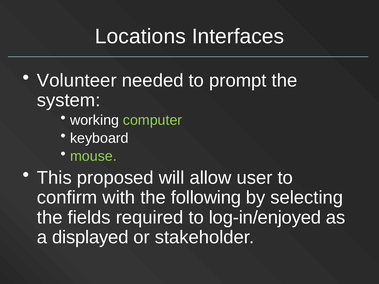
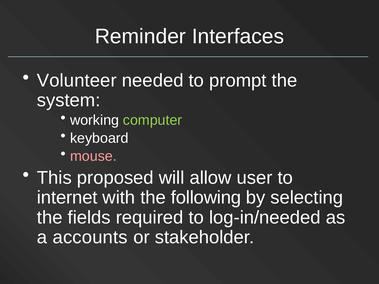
Locations: Locations -> Reminder (140, 37)
mouse colour: light green -> pink (93, 156)
confirm: confirm -> internet (67, 198)
log-in/enjoyed: log-in/enjoyed -> log-in/needed (265, 218)
displayed: displayed -> accounts (90, 238)
